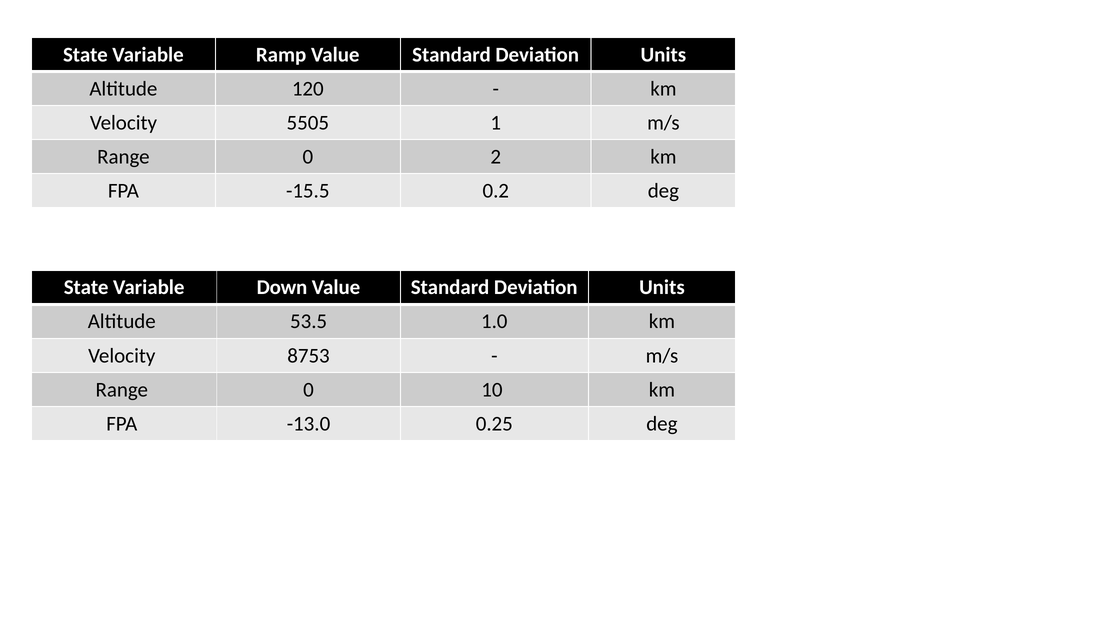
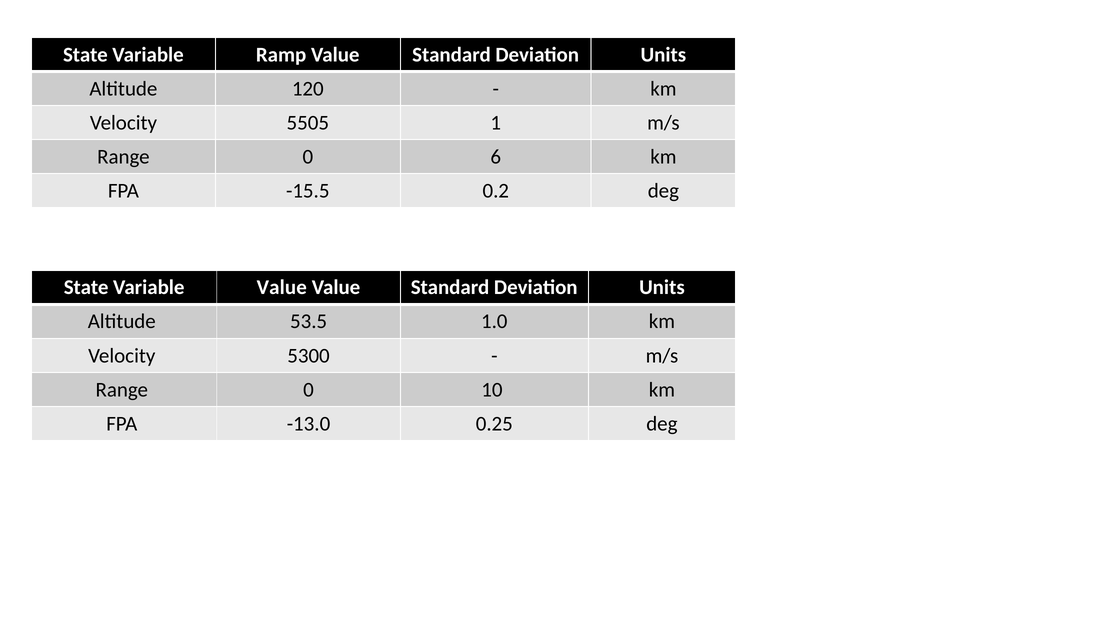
2: 2 -> 6 (496, 157)
Variable Down: Down -> Value (282, 288)
8753: 8753 -> 5300 (309, 356)
